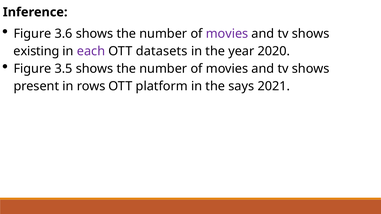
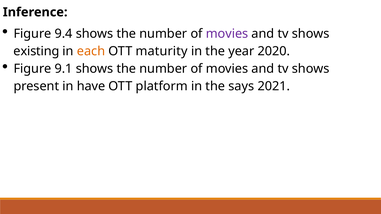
3.6: 3.6 -> 9.4 (63, 34)
each colour: purple -> orange (91, 51)
datasets: datasets -> maturity (162, 51)
3.5: 3.5 -> 9.1 (63, 69)
rows: rows -> have (91, 86)
